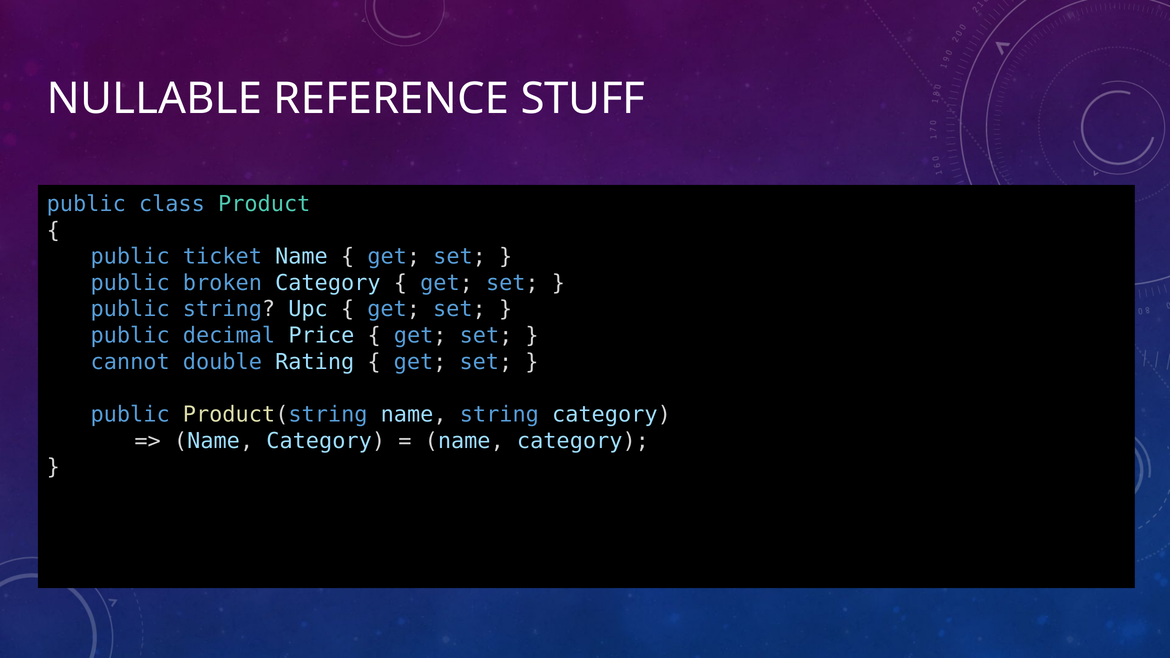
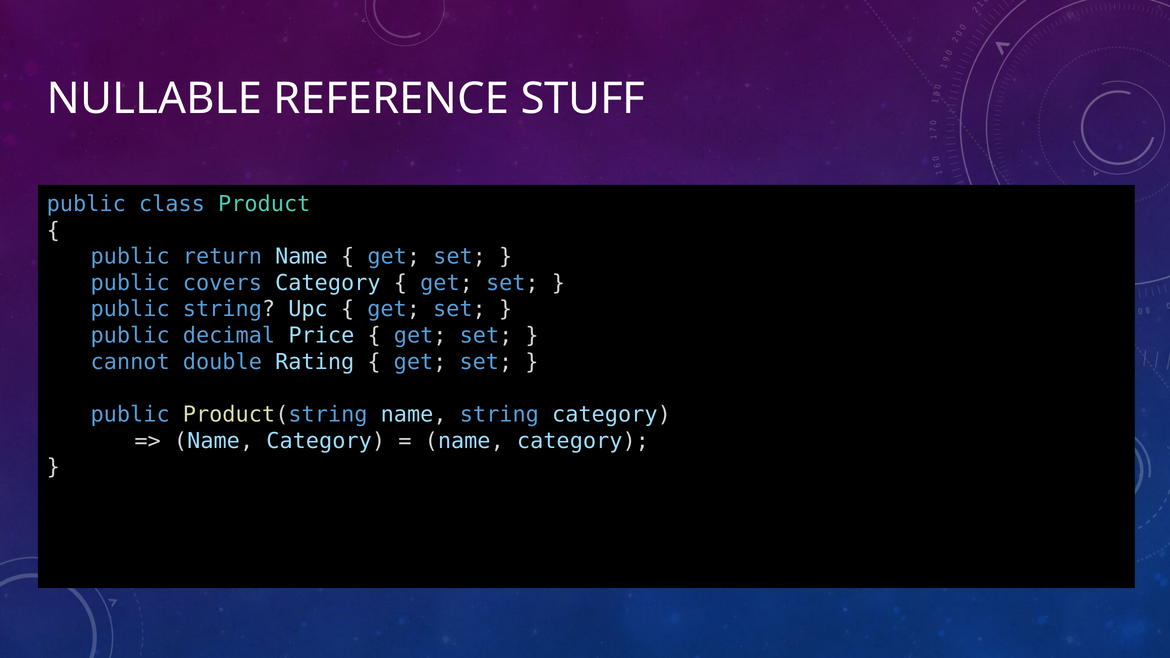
ticket: ticket -> return (222, 257)
broken: broken -> covers (222, 283)
